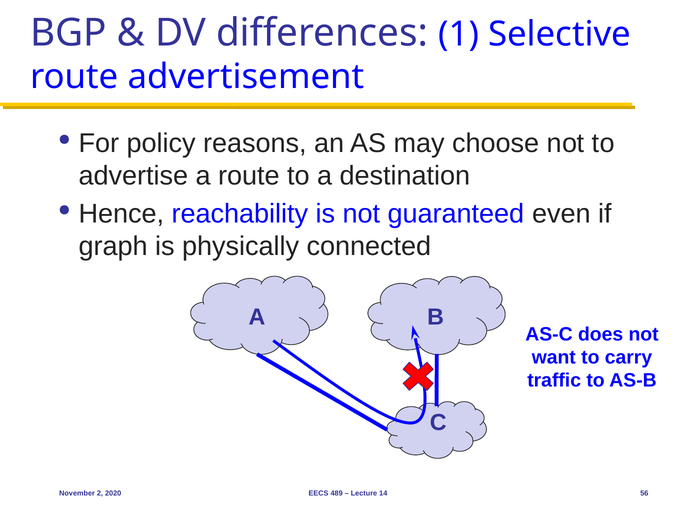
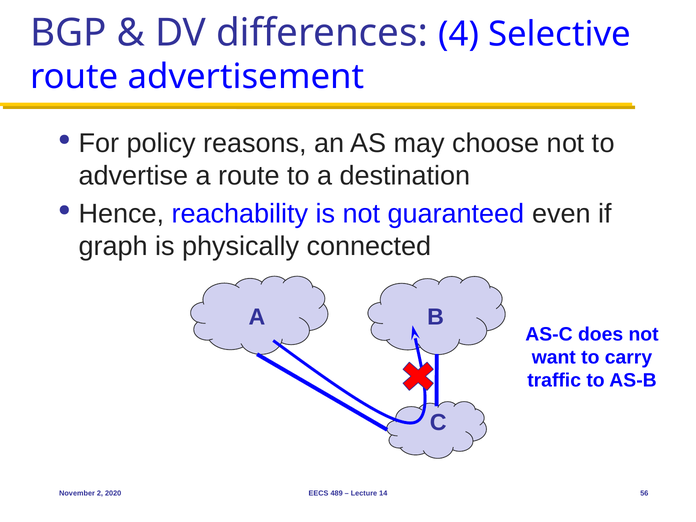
1: 1 -> 4 (459, 34)
